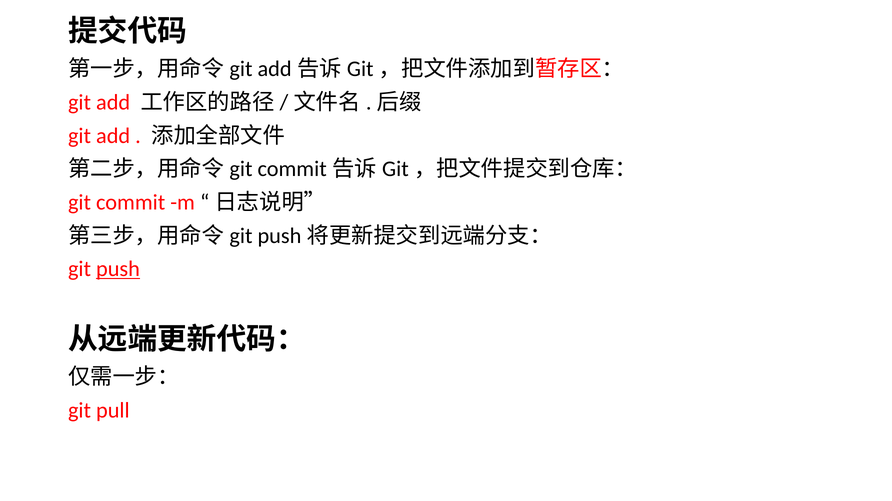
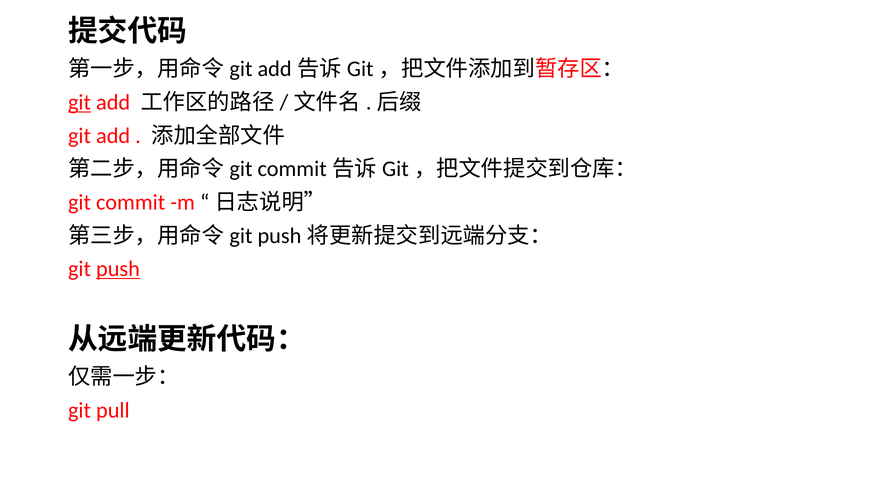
git underline: none -> present (80, 103)
